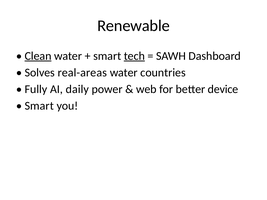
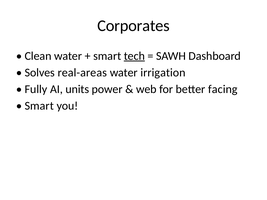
Renewable: Renewable -> Corporates (133, 26)
Clean underline: present -> none (38, 56)
countries: countries -> irrigation (163, 73)
daily: daily -> units (77, 89)
device: device -> facing (223, 89)
